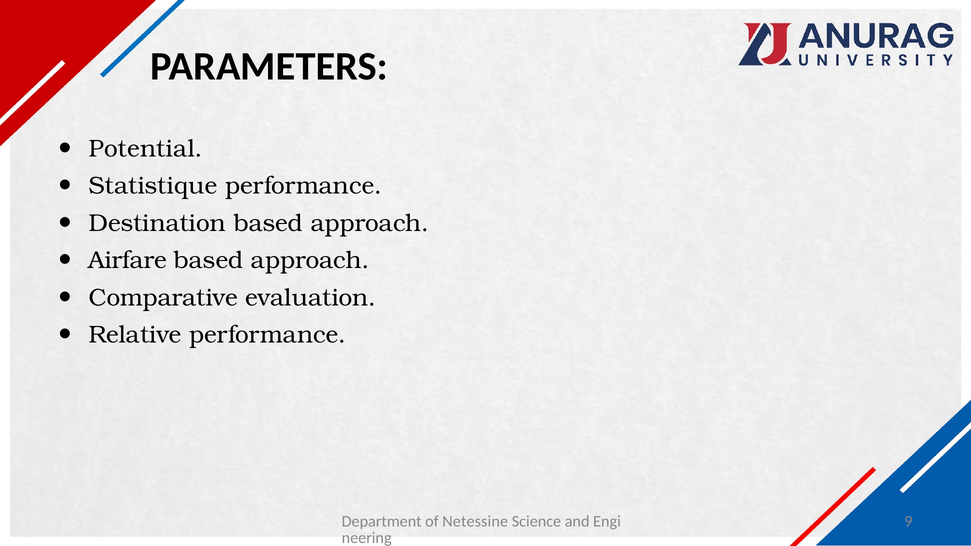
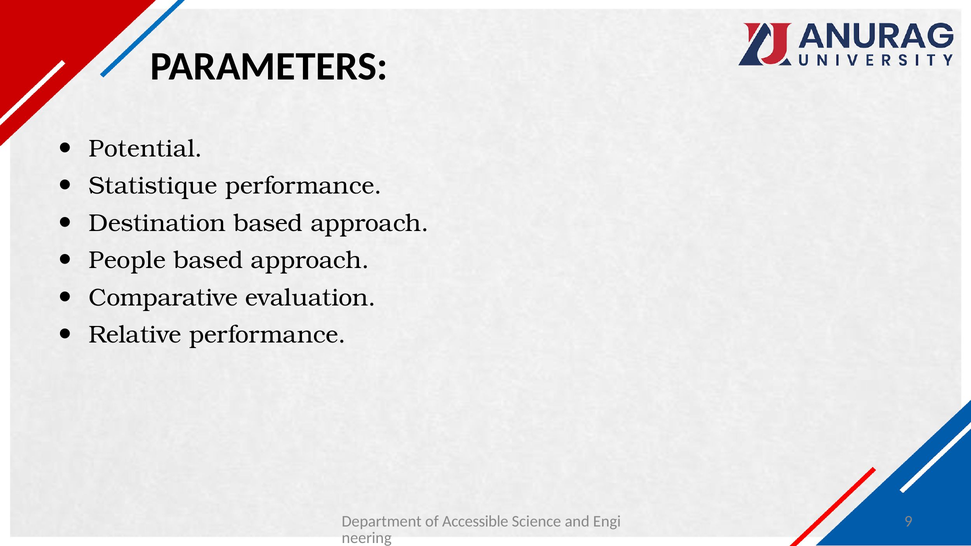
Airfare: Airfare -> People (127, 260)
Netessine: Netessine -> Accessible (475, 522)
